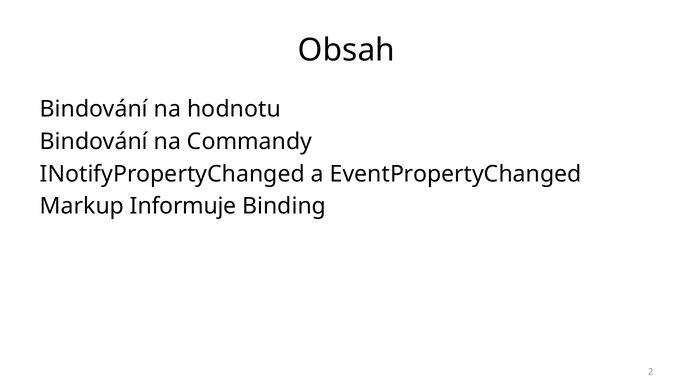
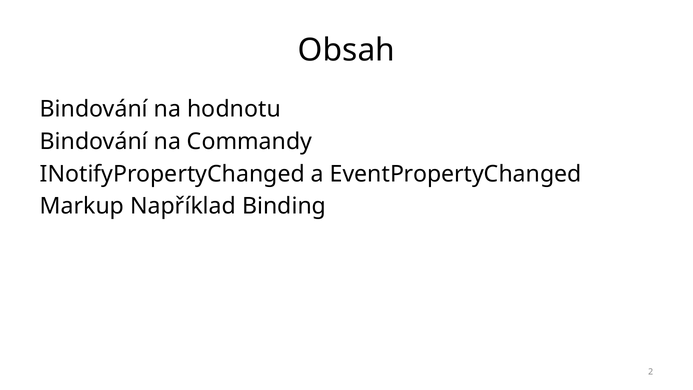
Informuje: Informuje -> Například (183, 206)
